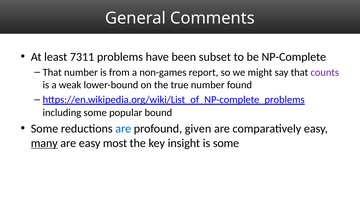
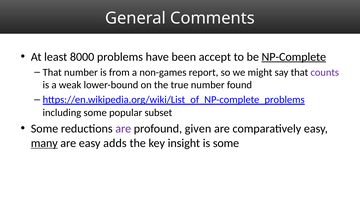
7311: 7311 -> 8000 (82, 57)
subset: subset -> accept (215, 57)
NP-Complete underline: none -> present (294, 57)
bound: bound -> subset (158, 112)
are colour: blue -> purple (123, 128)
most: most -> adds (115, 143)
